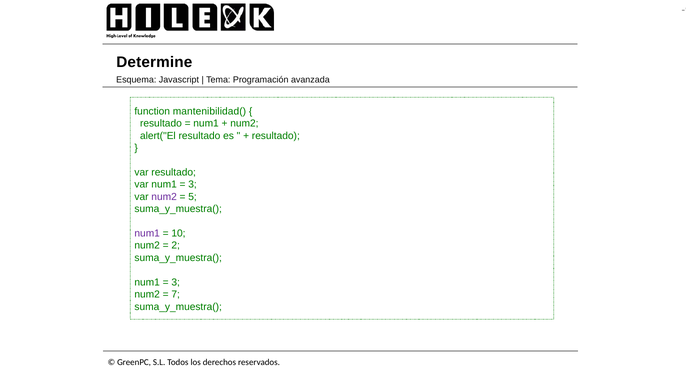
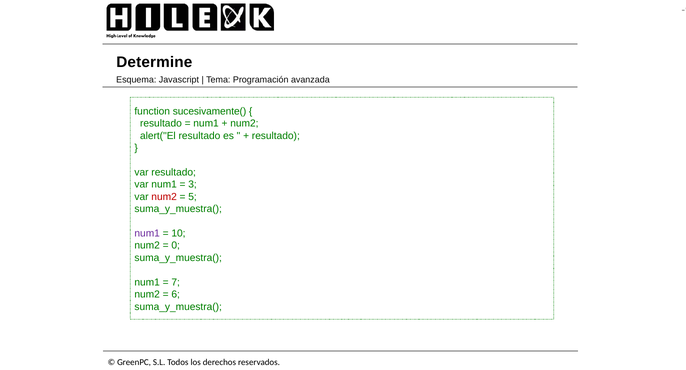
mantenibilidad(: mantenibilidad( -> sucesivamente( (210, 111)
num2 colour: purple -> red (164, 197)
2: 2 -> 0 (176, 246)
3: 3 -> 7 (176, 282)
7: 7 -> 6 (176, 295)
